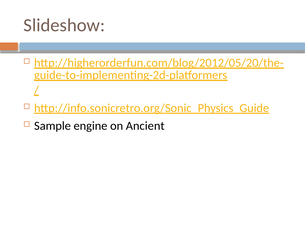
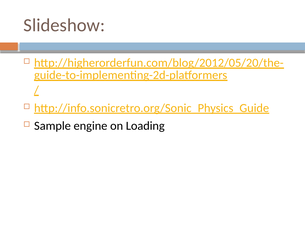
Ancient: Ancient -> Loading (145, 126)
